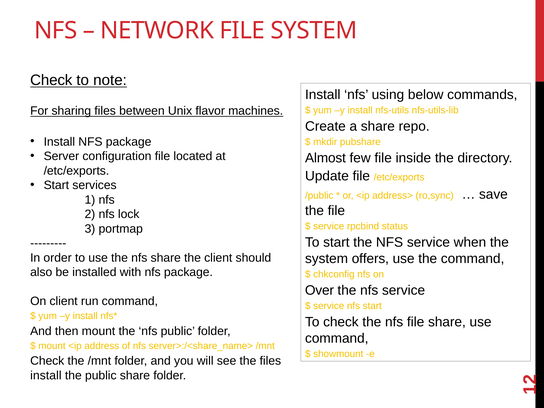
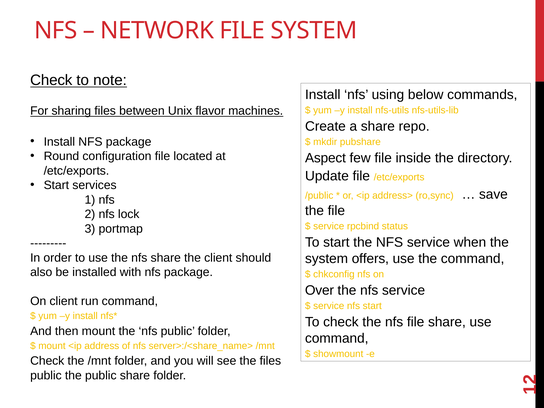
Server: Server -> Round (61, 156)
Almost: Almost -> Aspect (325, 158)
install: install -> public (46, 375)
